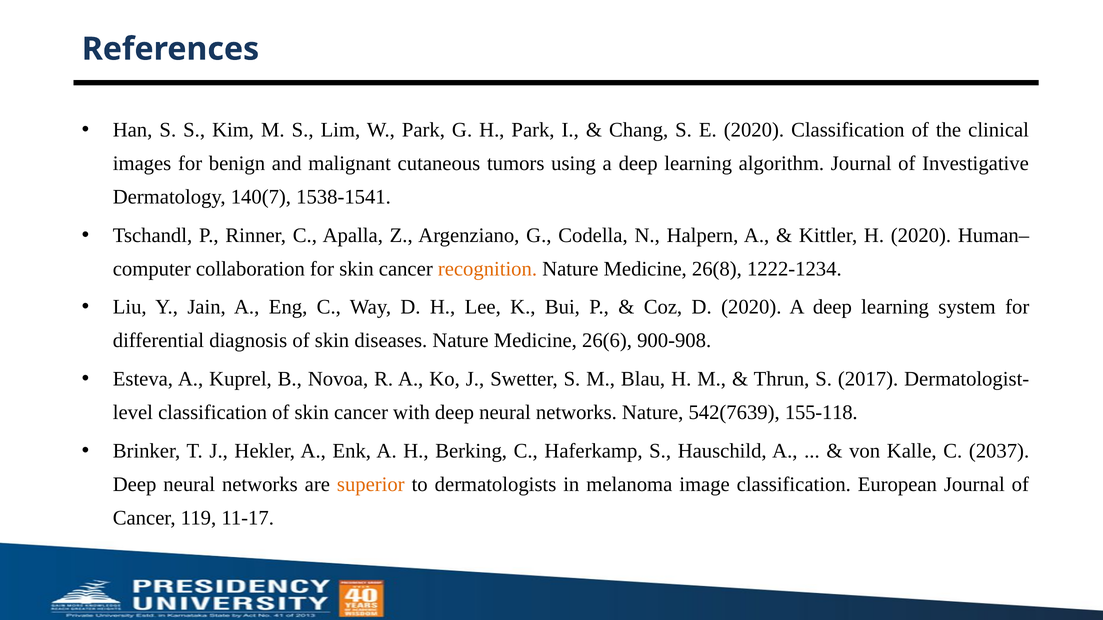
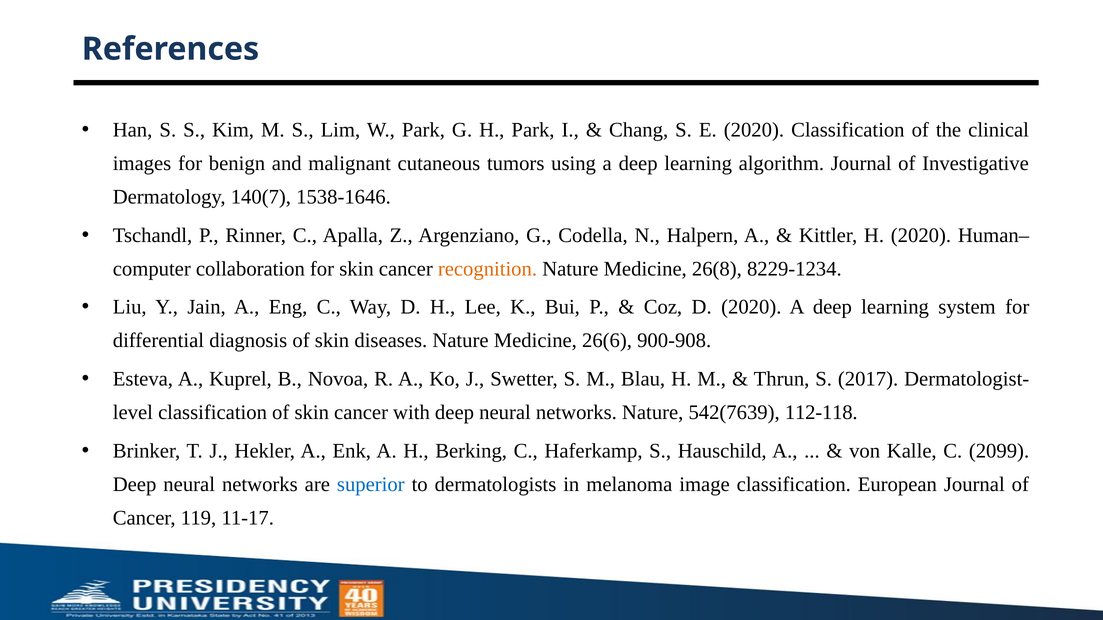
1538-1541: 1538-1541 -> 1538-1646 (344, 197)
1222-1234: 1222-1234 -> 8229-1234 (794, 269)
155-118: 155-118 -> 112-118 (821, 413)
2037: 2037 -> 2099 (999, 451)
superior colour: orange -> blue (371, 485)
